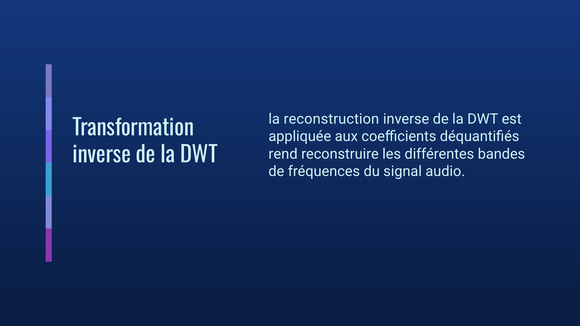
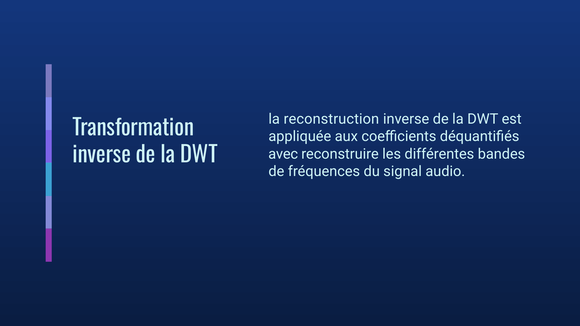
rend: rend -> avec (283, 154)
